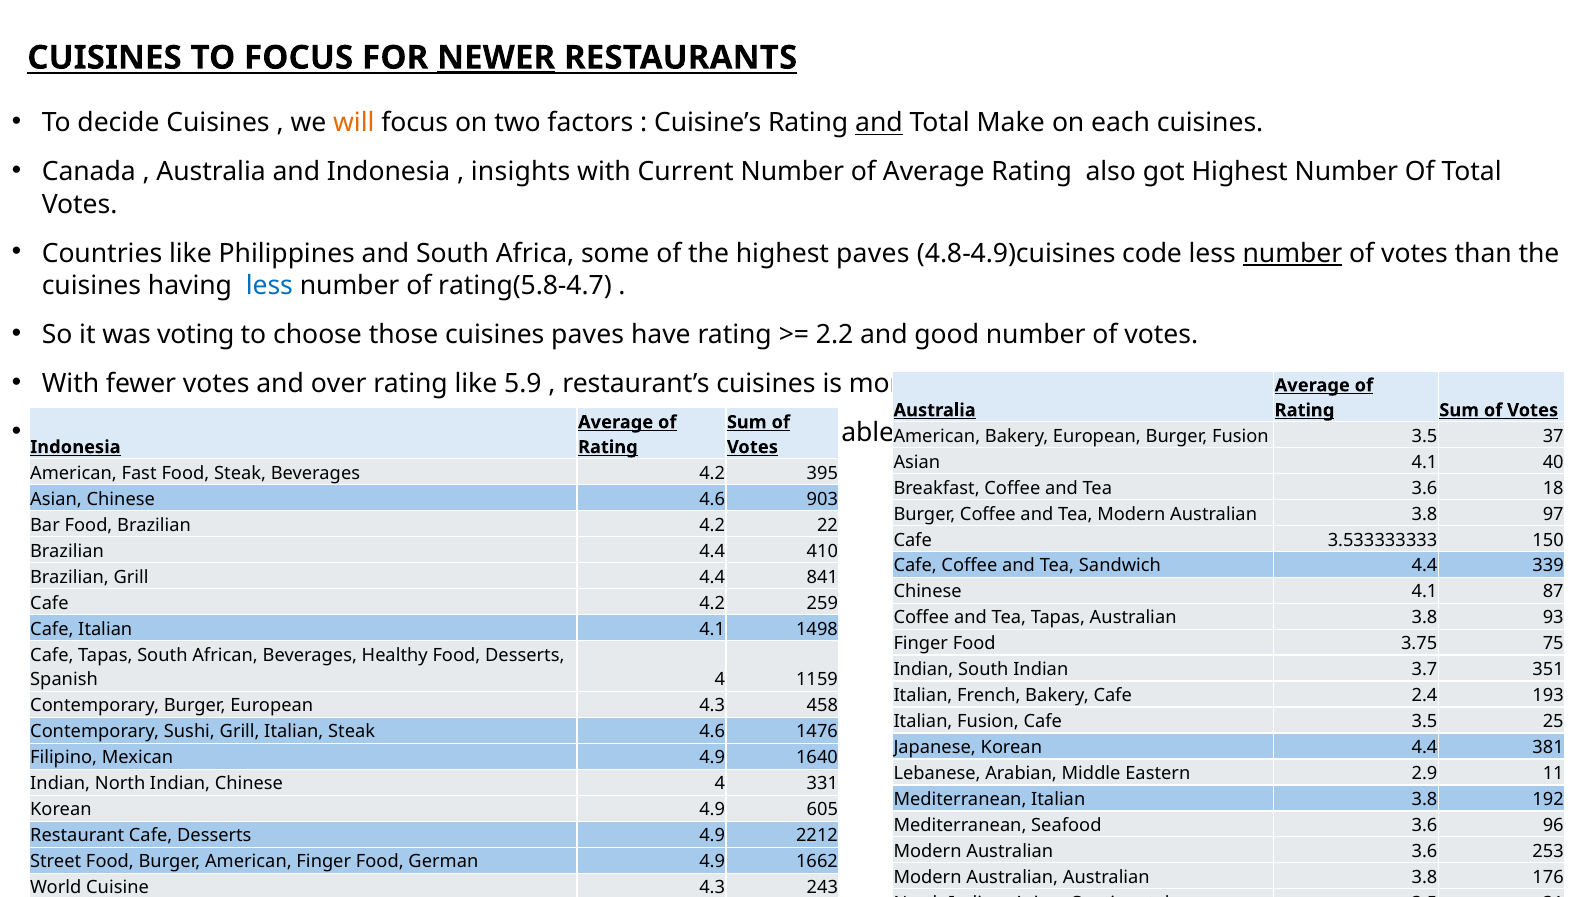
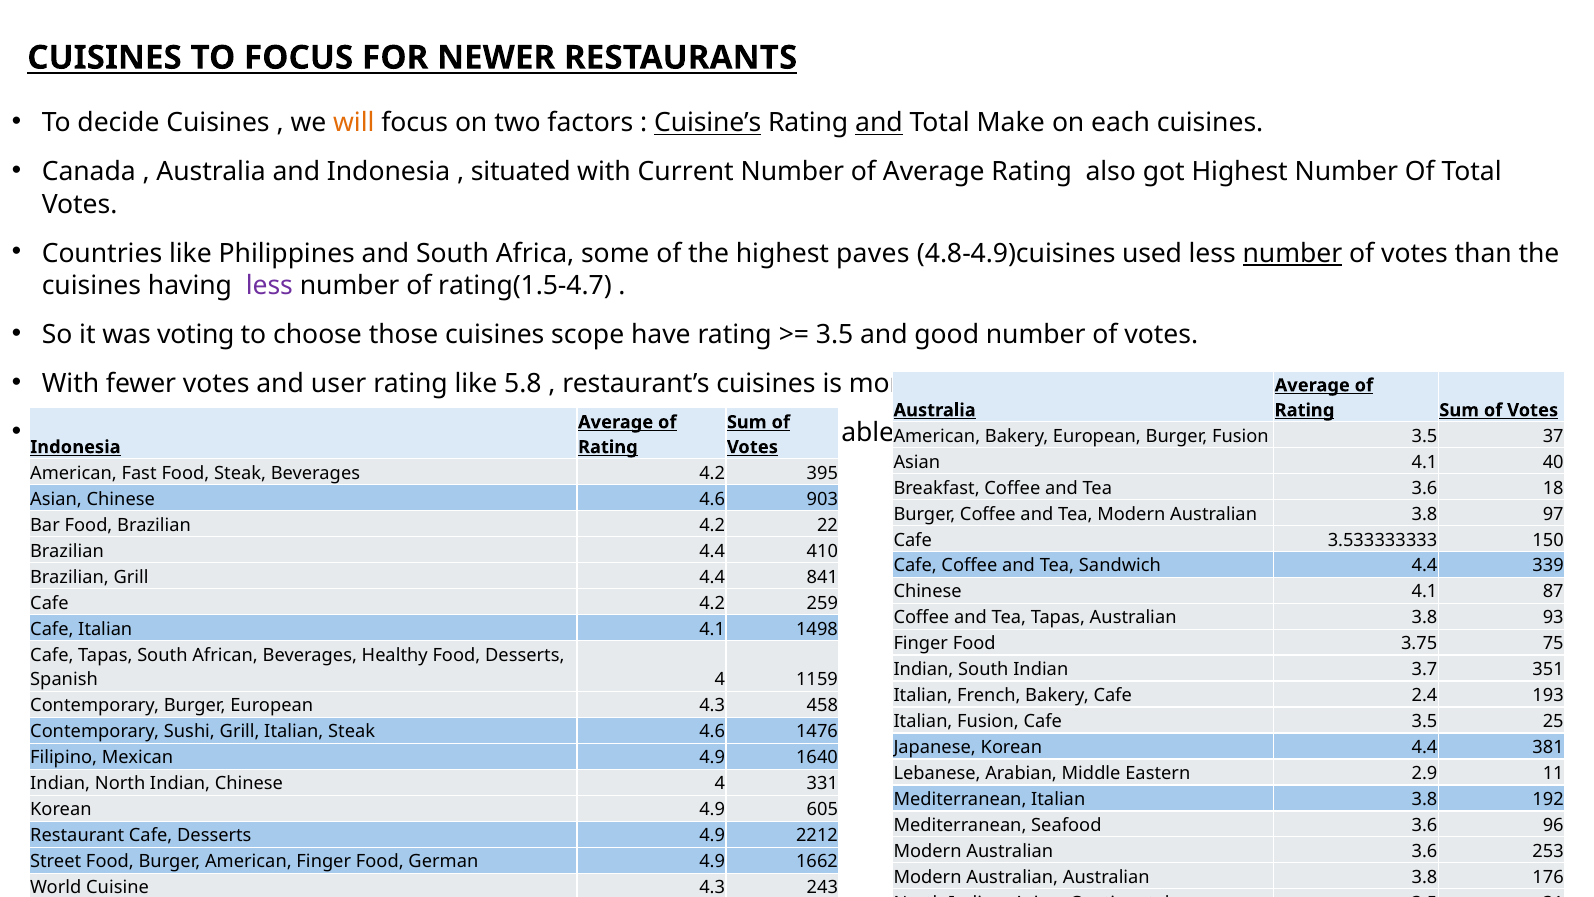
NEWER underline: present -> none (496, 58)
Cuisine’s underline: none -> present (708, 123)
insights: insights -> situated (521, 172)
code: code -> used (1152, 253)
less colour: blue -> purple (269, 286)
rating(5.8-4.7: rating(5.8-4.7 -> rating(1.5-4.7 (525, 286)
cuisines paves: paves -> scope (588, 335)
2.2: 2.2 -> 3.5 (835, 335)
over: over -> user (339, 384)
5.9: 5.9 -> 5.8 (523, 384)
